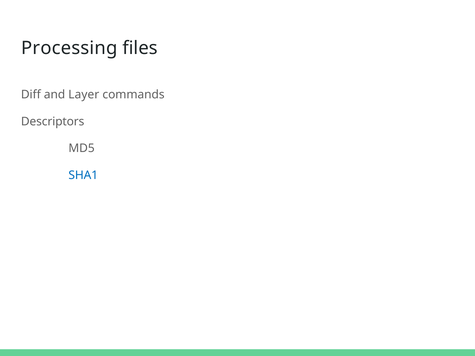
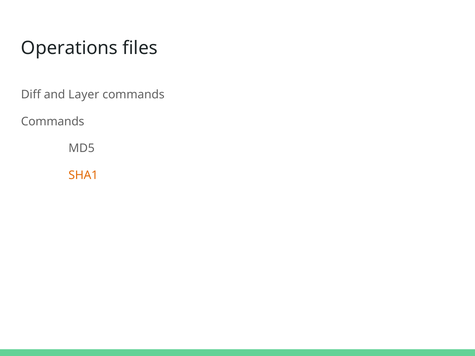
Processing: Processing -> Operations (69, 48)
Descriptors: Descriptors -> Commands (53, 122)
SHA1 colour: blue -> orange (83, 175)
